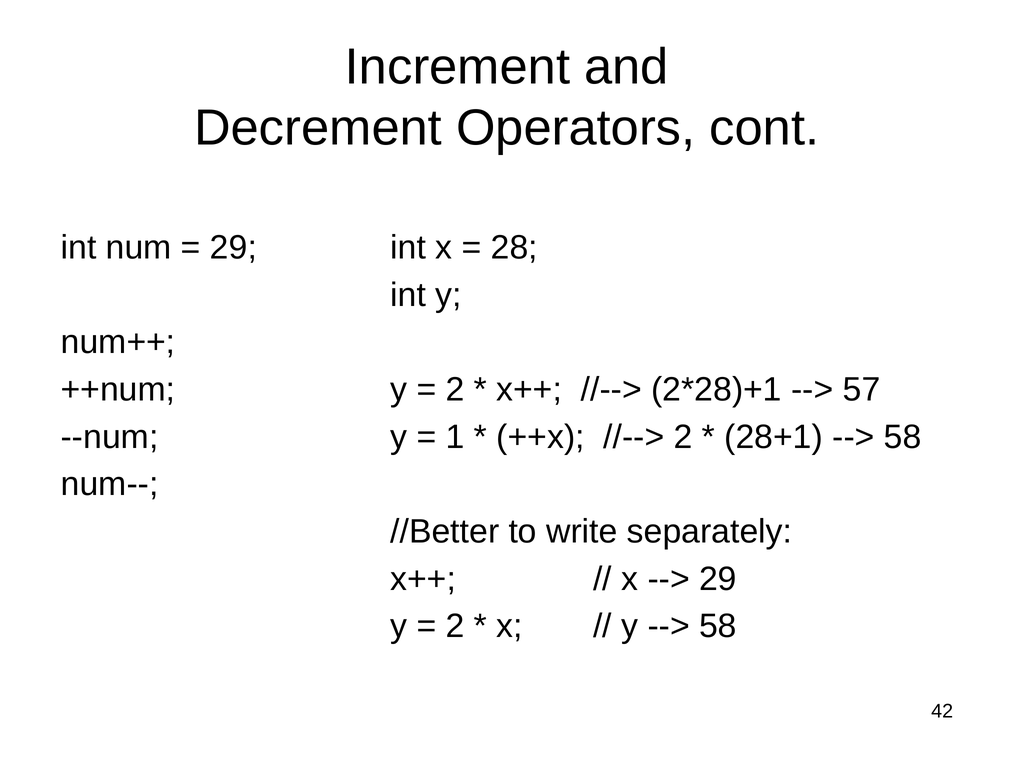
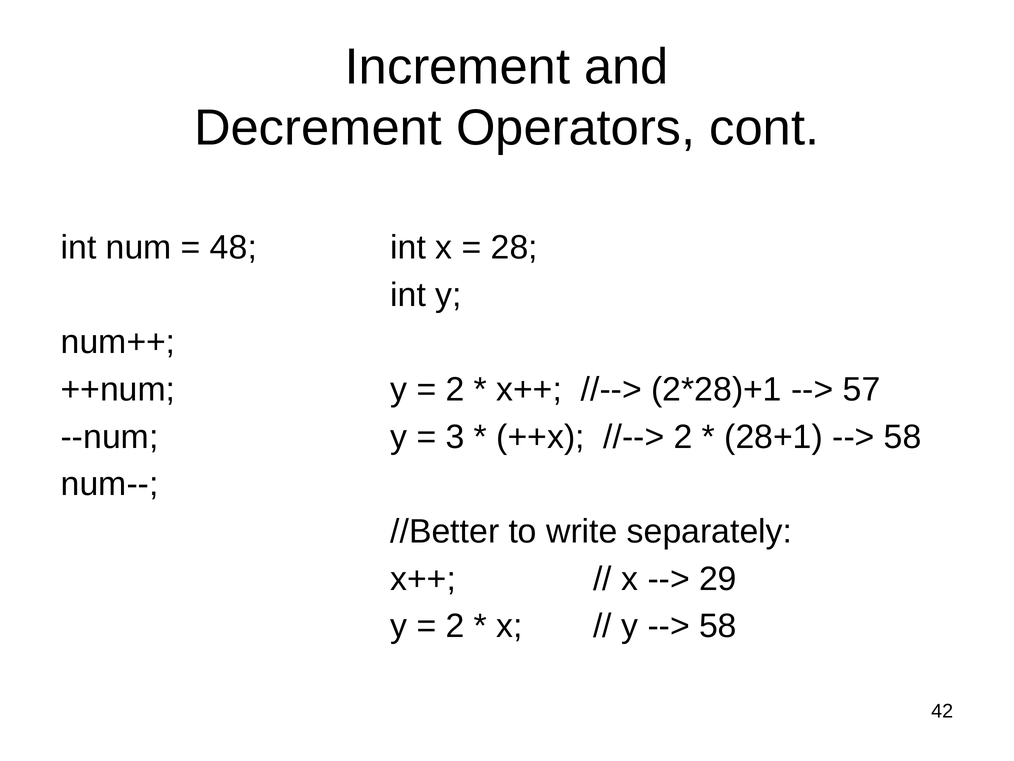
29: 29 -> 48 (233, 247)
1: 1 -> 3 (455, 437)
